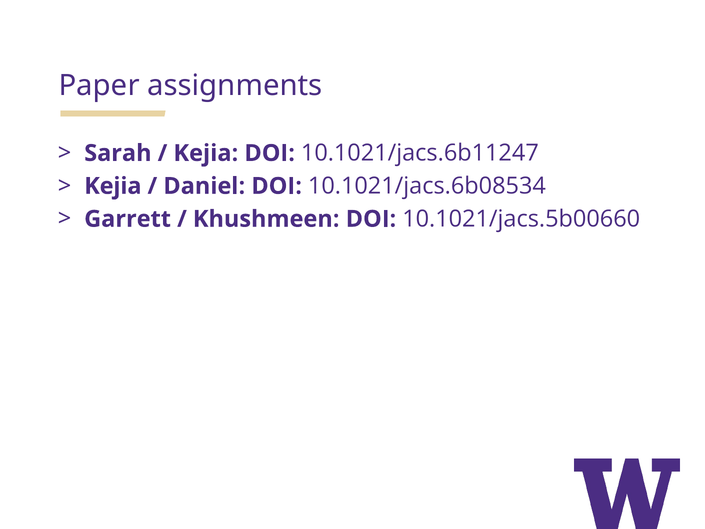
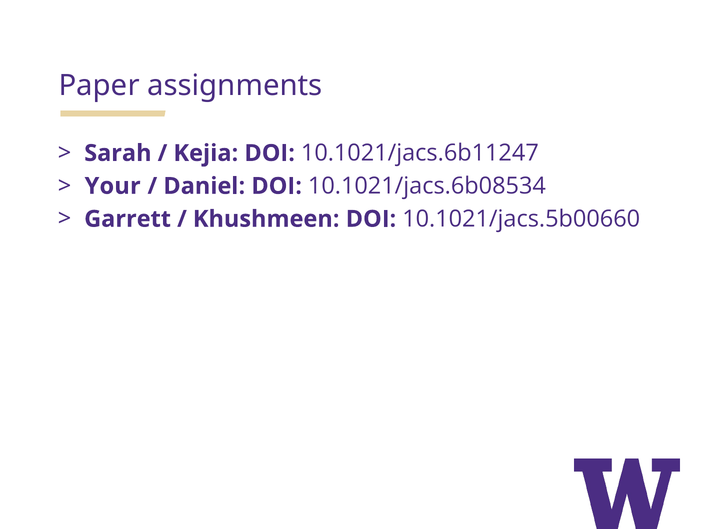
Kejia: Kejia -> Your (113, 186)
